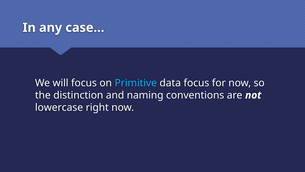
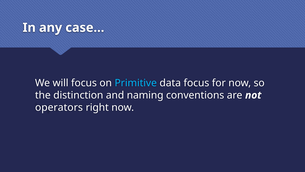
lowercase: lowercase -> operators (59, 107)
